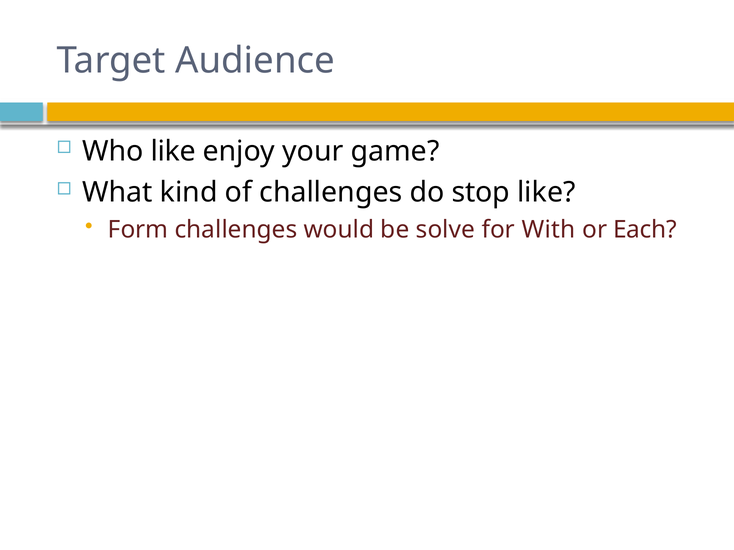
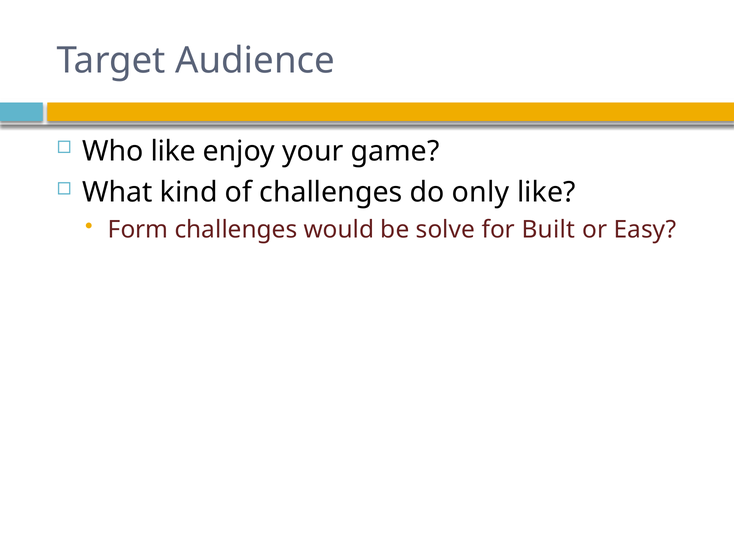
stop: stop -> only (481, 193)
With: With -> Built (548, 230)
Each: Each -> Easy (645, 230)
